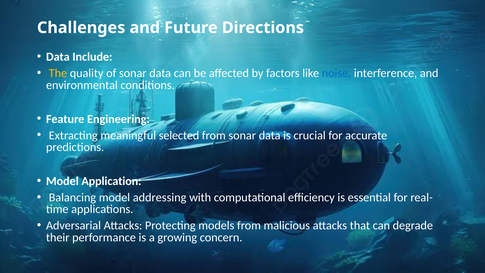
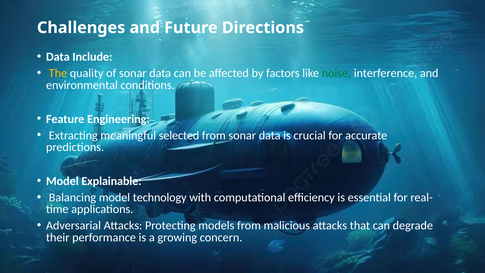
noise colour: blue -> green (336, 73)
Application: Application -> Explainable (111, 181)
addressing: addressing -> technology (160, 197)
